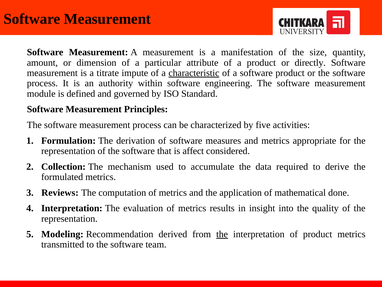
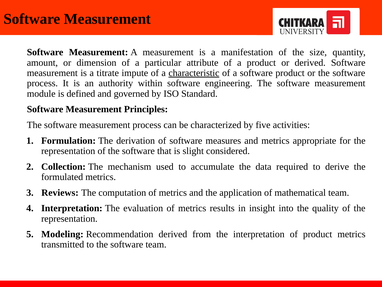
or directly: directly -> derived (310, 63)
affect: affect -> slight (193, 151)
mathematical done: done -> team (339, 192)
the underline: present -> none (222, 234)
